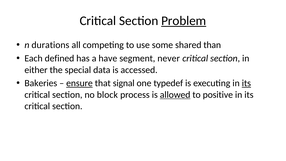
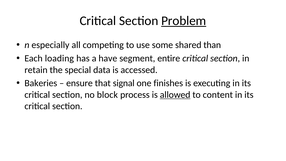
durations: durations -> especially (50, 45)
defined: defined -> loading (59, 58)
never: never -> entire (169, 58)
either: either -> retain (36, 70)
ensure underline: present -> none (79, 83)
typedef: typedef -> finishes (168, 83)
its underline: present -> none (246, 83)
positive: positive -> content (218, 95)
